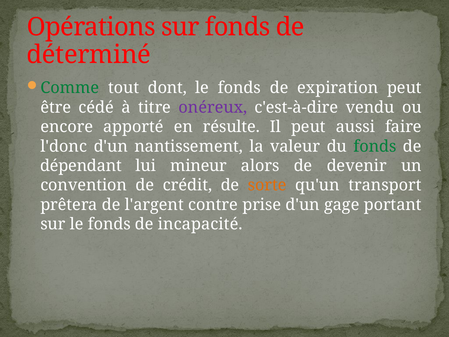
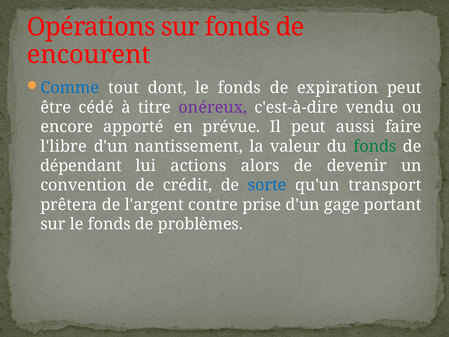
déterminé: déterminé -> encourent (89, 55)
Comme colour: green -> blue (70, 88)
résulte: résulte -> prévue (232, 127)
l'donc: l'donc -> l'libre (64, 146)
mineur: mineur -> actions (198, 166)
sorte colour: orange -> blue (267, 185)
incapacité: incapacité -> problèmes (200, 224)
